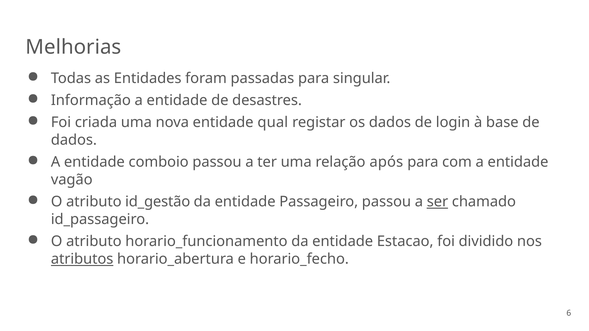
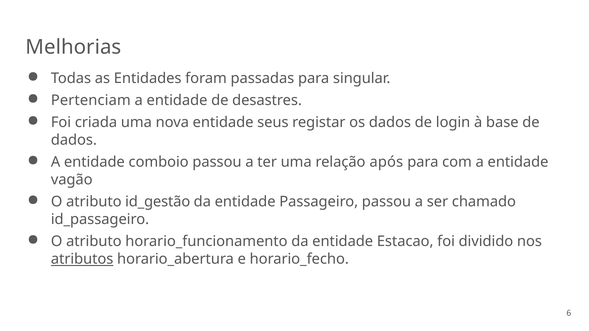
Informação: Informação -> Pertenciam (91, 100)
qual: qual -> seus (273, 123)
ser underline: present -> none (437, 202)
